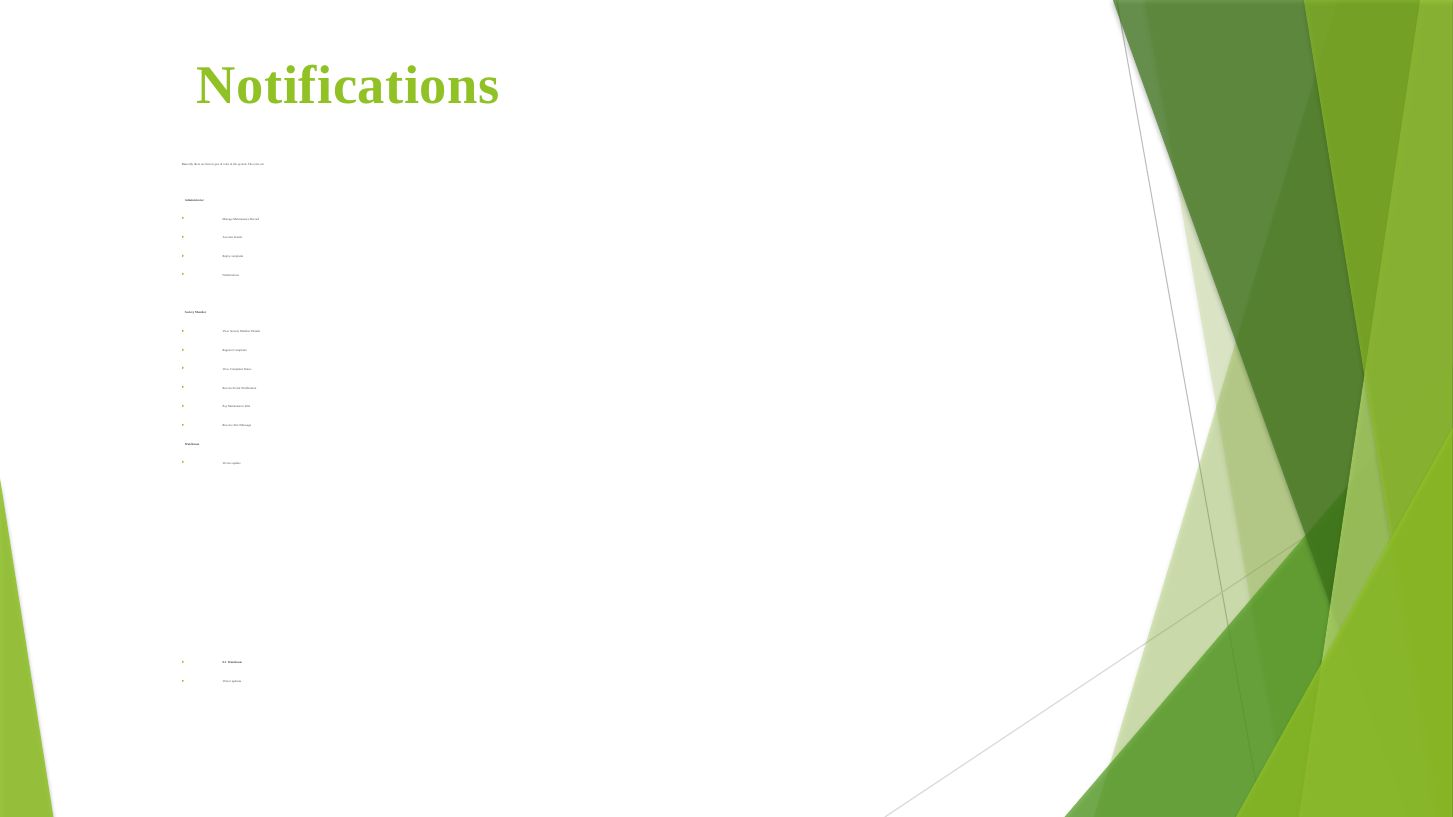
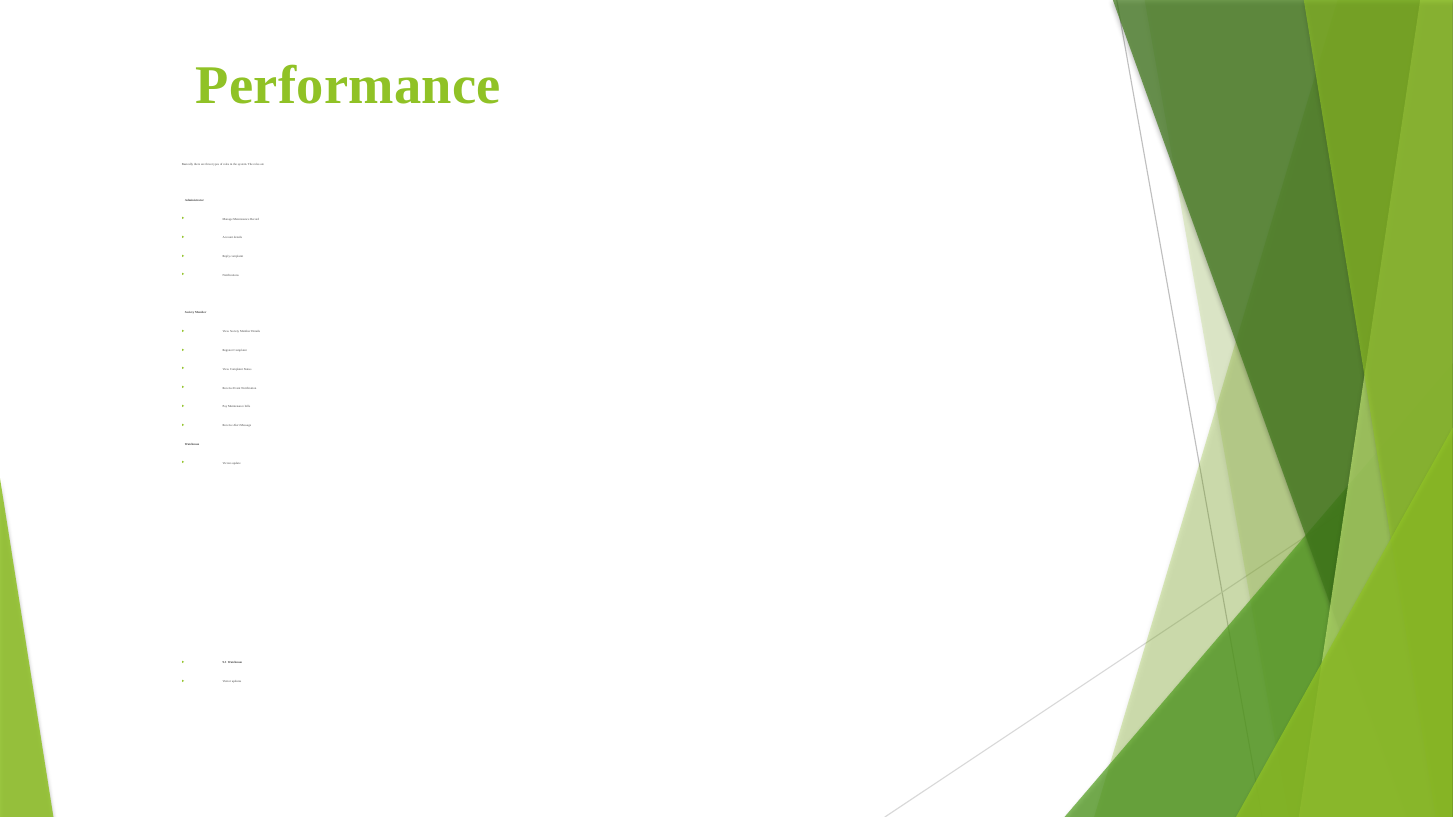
Notifications: Notifications -> Performance (348, 85)
